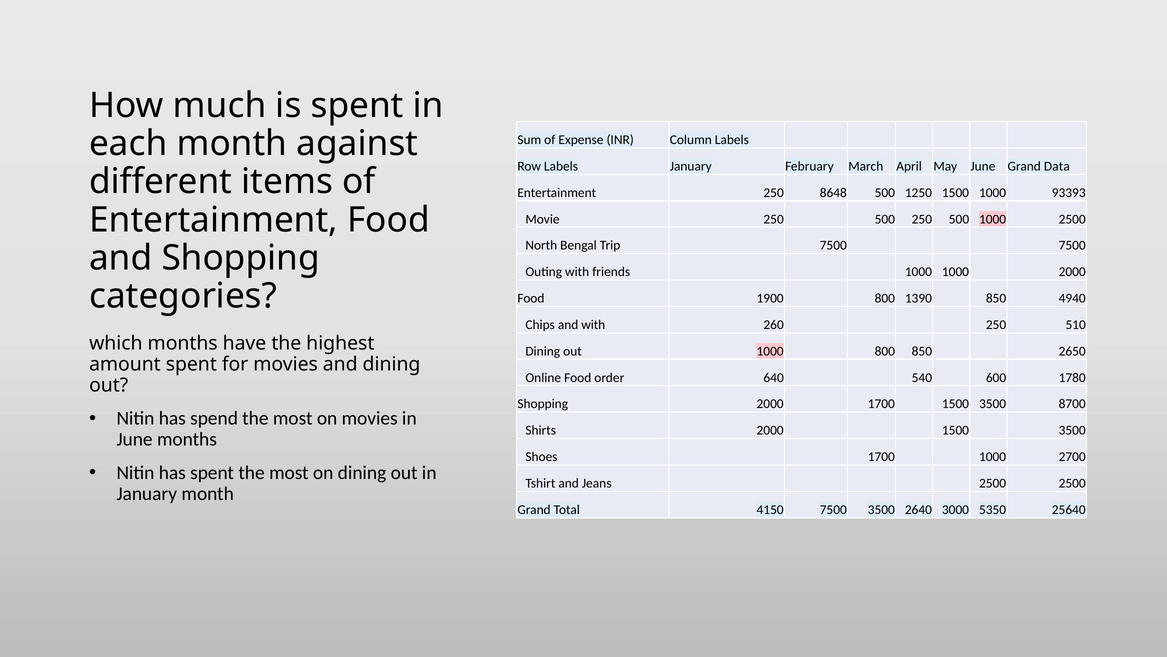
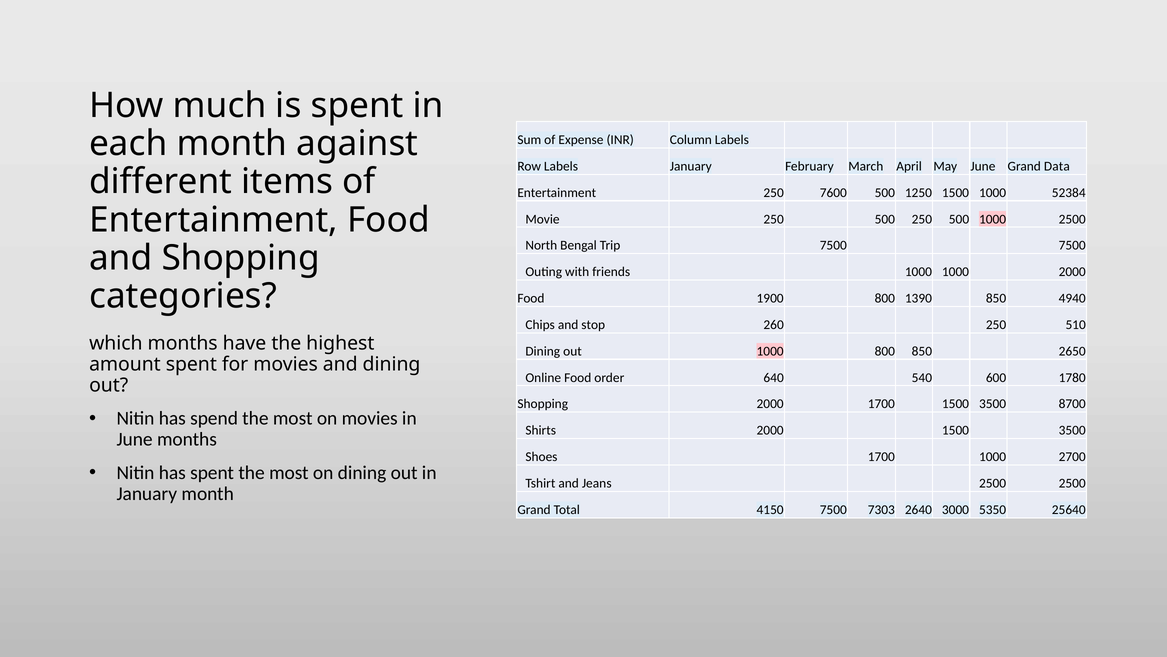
8648: 8648 -> 7600 (833, 193)
93393: 93393 -> 52384 (1069, 193)
and with: with -> stop (593, 324)
7500 3500: 3500 -> 7303 (881, 509)
